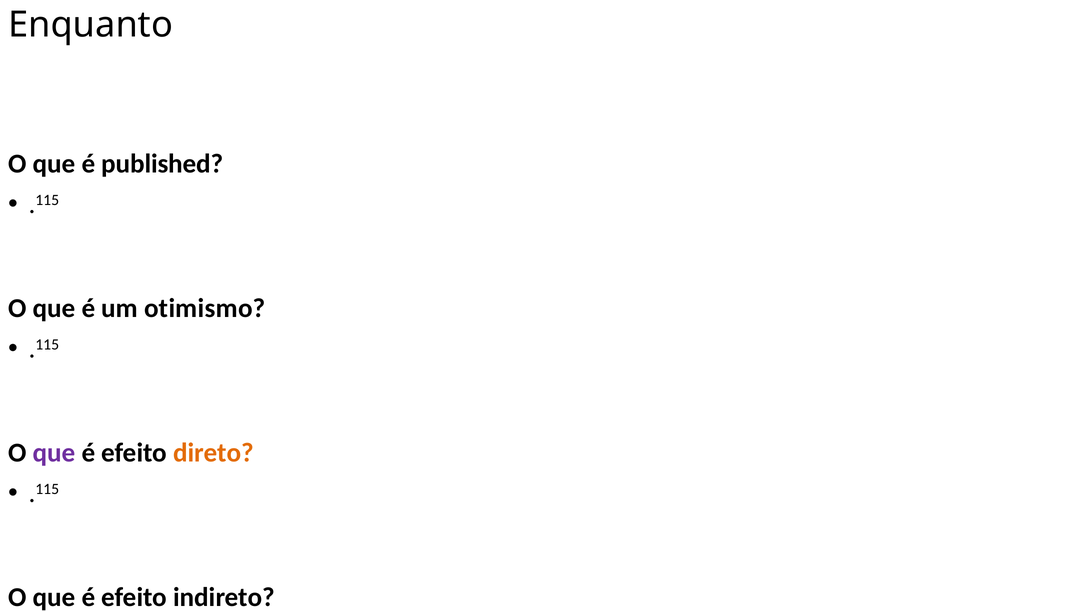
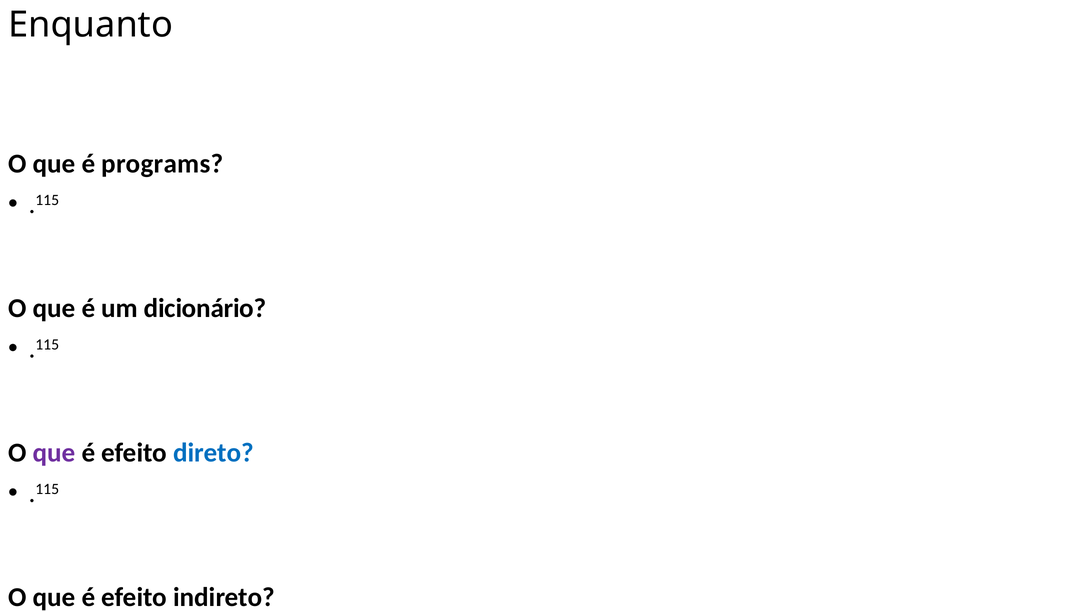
published: published -> programs (162, 164)
otimismo: otimismo -> dicionário (205, 308)
direto colour: orange -> blue (213, 453)
